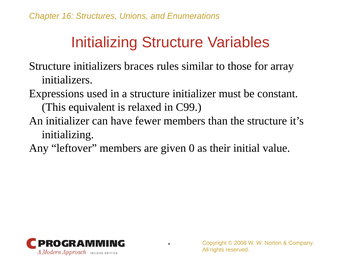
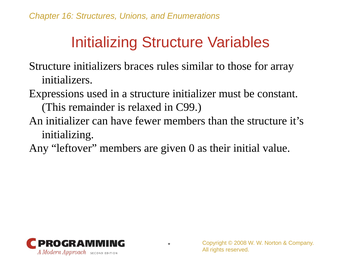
equivalent: equivalent -> remainder (92, 107)
